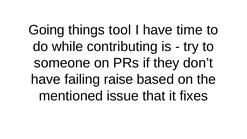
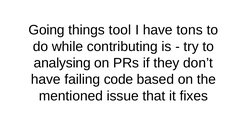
time: time -> tons (190, 30)
someone: someone -> analysing (62, 63)
raise: raise -> code (119, 79)
